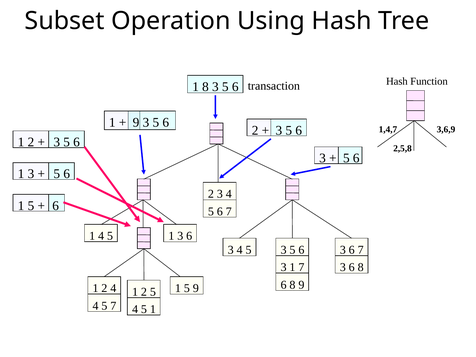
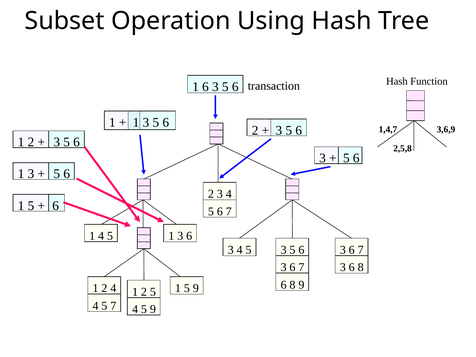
1 8: 8 -> 6 (205, 87)
9: 9 -> 1 (136, 122)
1: 1 -> 6 (292, 267)
1: 1 -> 9 (153, 309)
